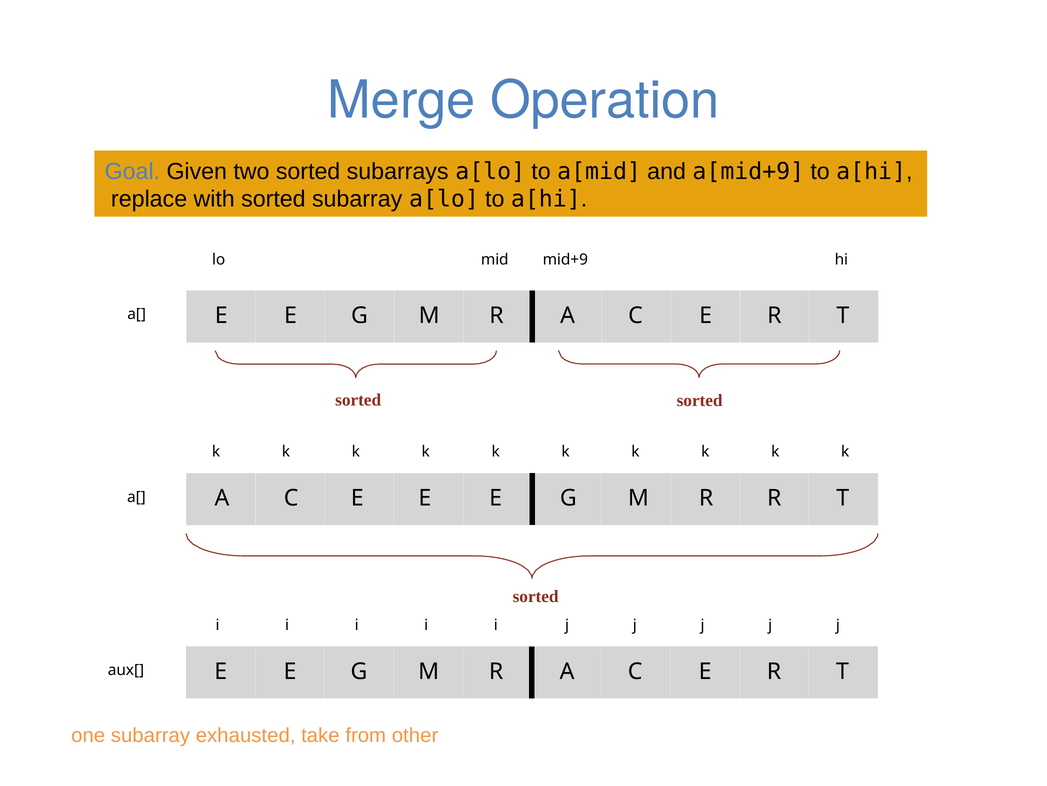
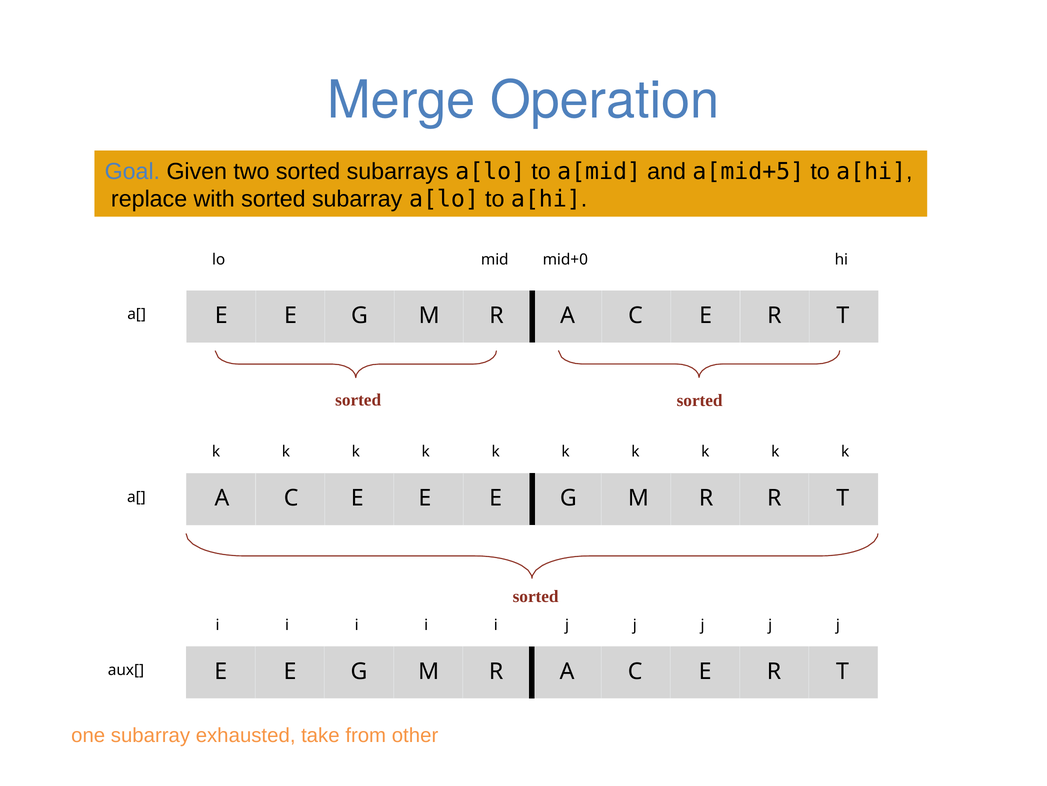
a[mid+9: a[mid+9 -> a[mid+5 (748, 171)
mid+9: mid+9 -> mid+0 (565, 259)
